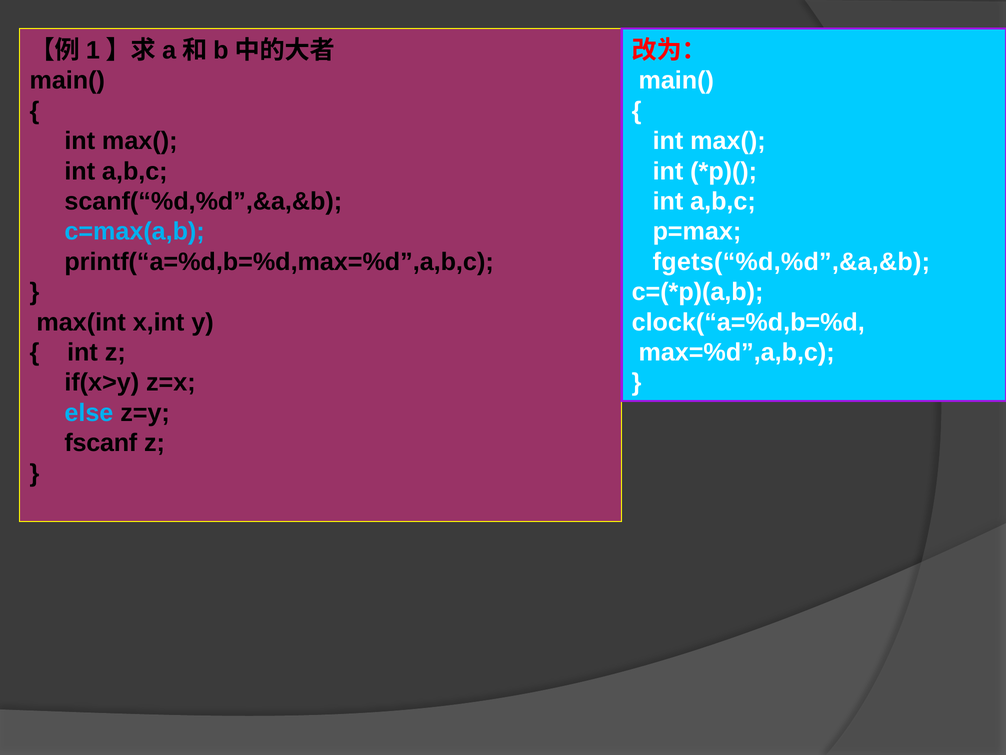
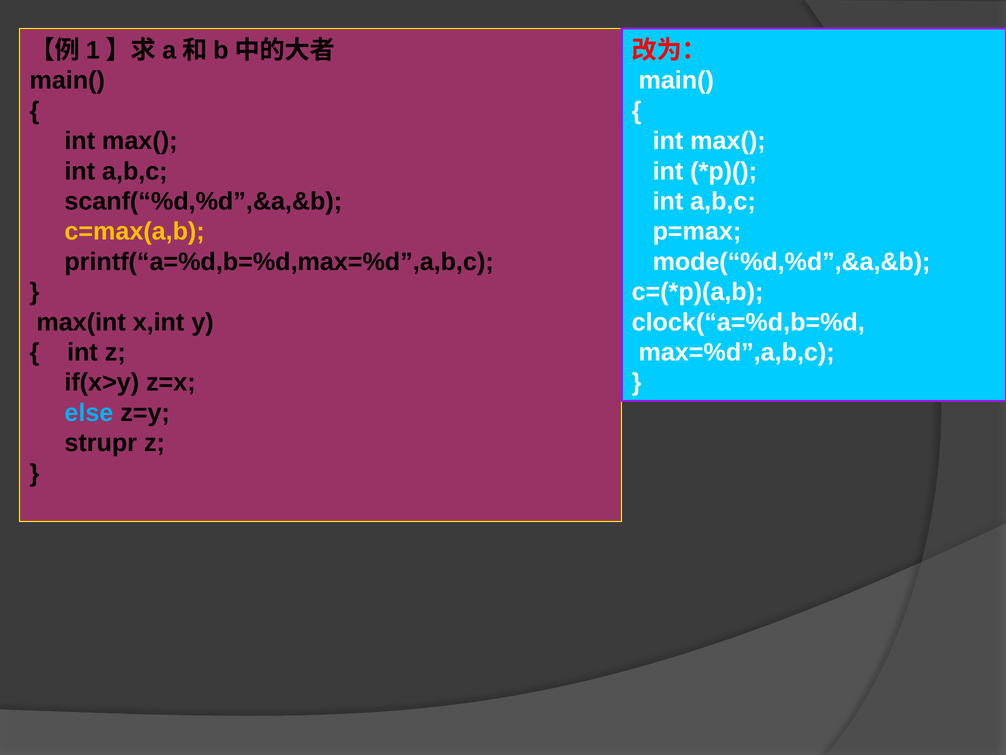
c=max(a,b colour: light blue -> yellow (135, 231)
fgets(“%d,%d”,&a,&b: fgets(“%d,%d”,&a,&b -> mode(“%d,%d”,&a,&b (792, 262)
fscanf: fscanf -> strupr (101, 443)
